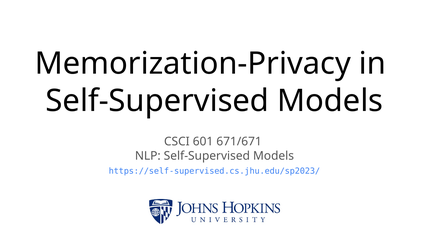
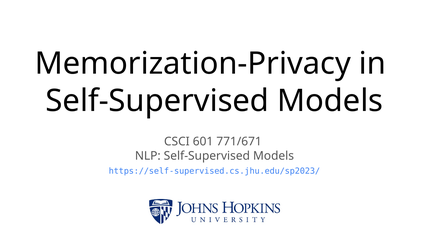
671/671: 671/671 -> 771/671 (239, 141)
